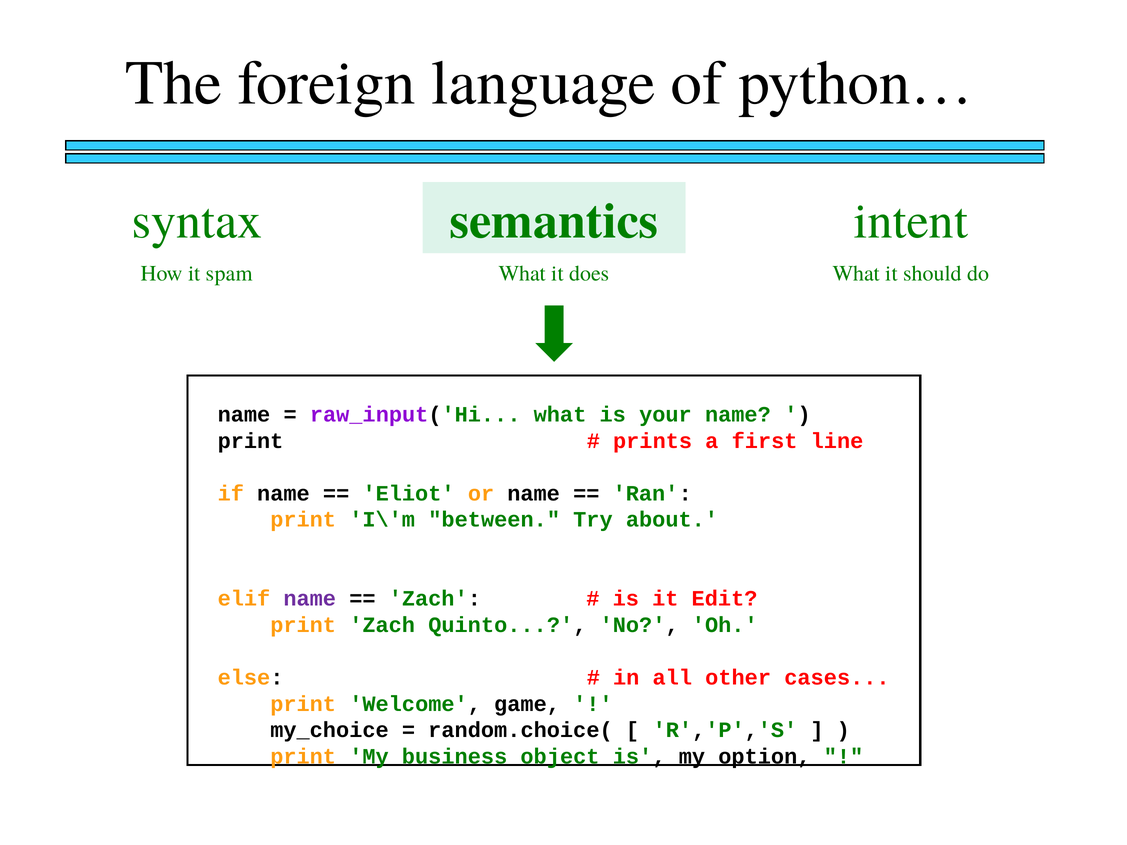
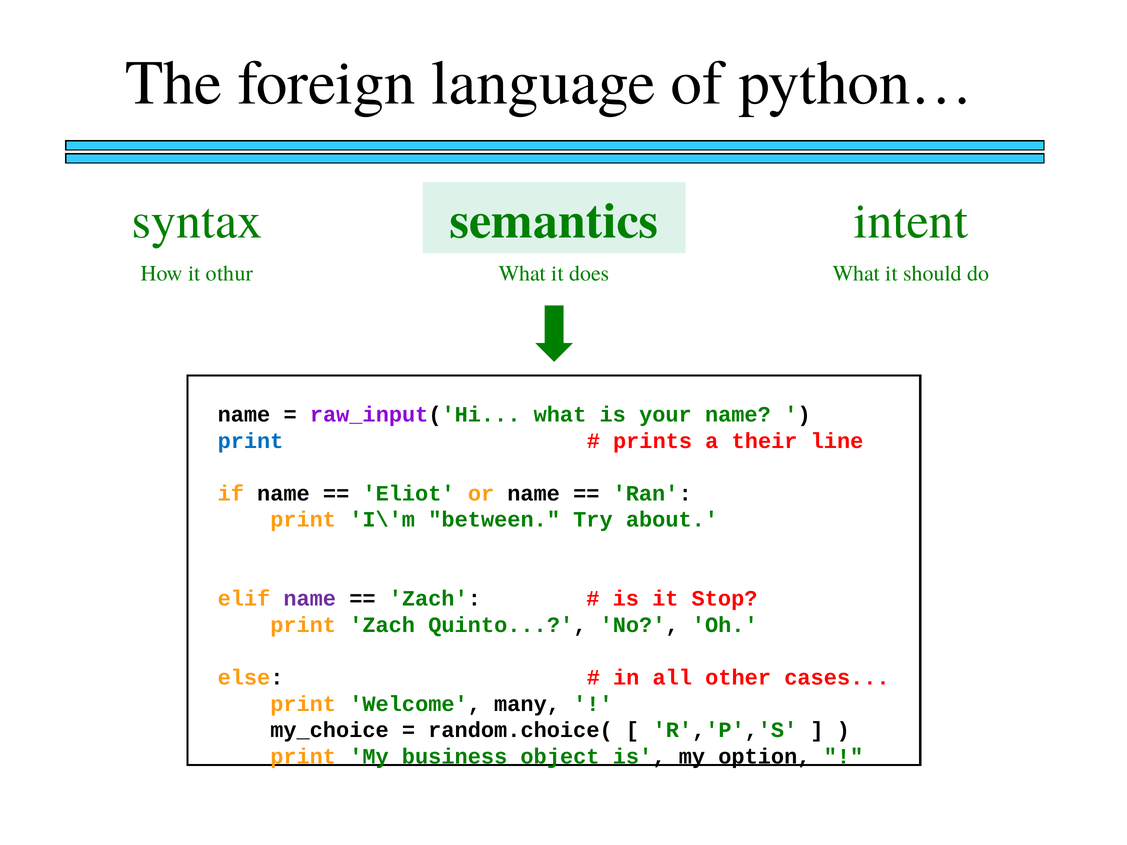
spam: spam -> othur (229, 274)
print colour: black -> blue (251, 441)
first: first -> their (765, 441)
Edit: Edit -> Stop (725, 599)
game: game -> many (527, 704)
